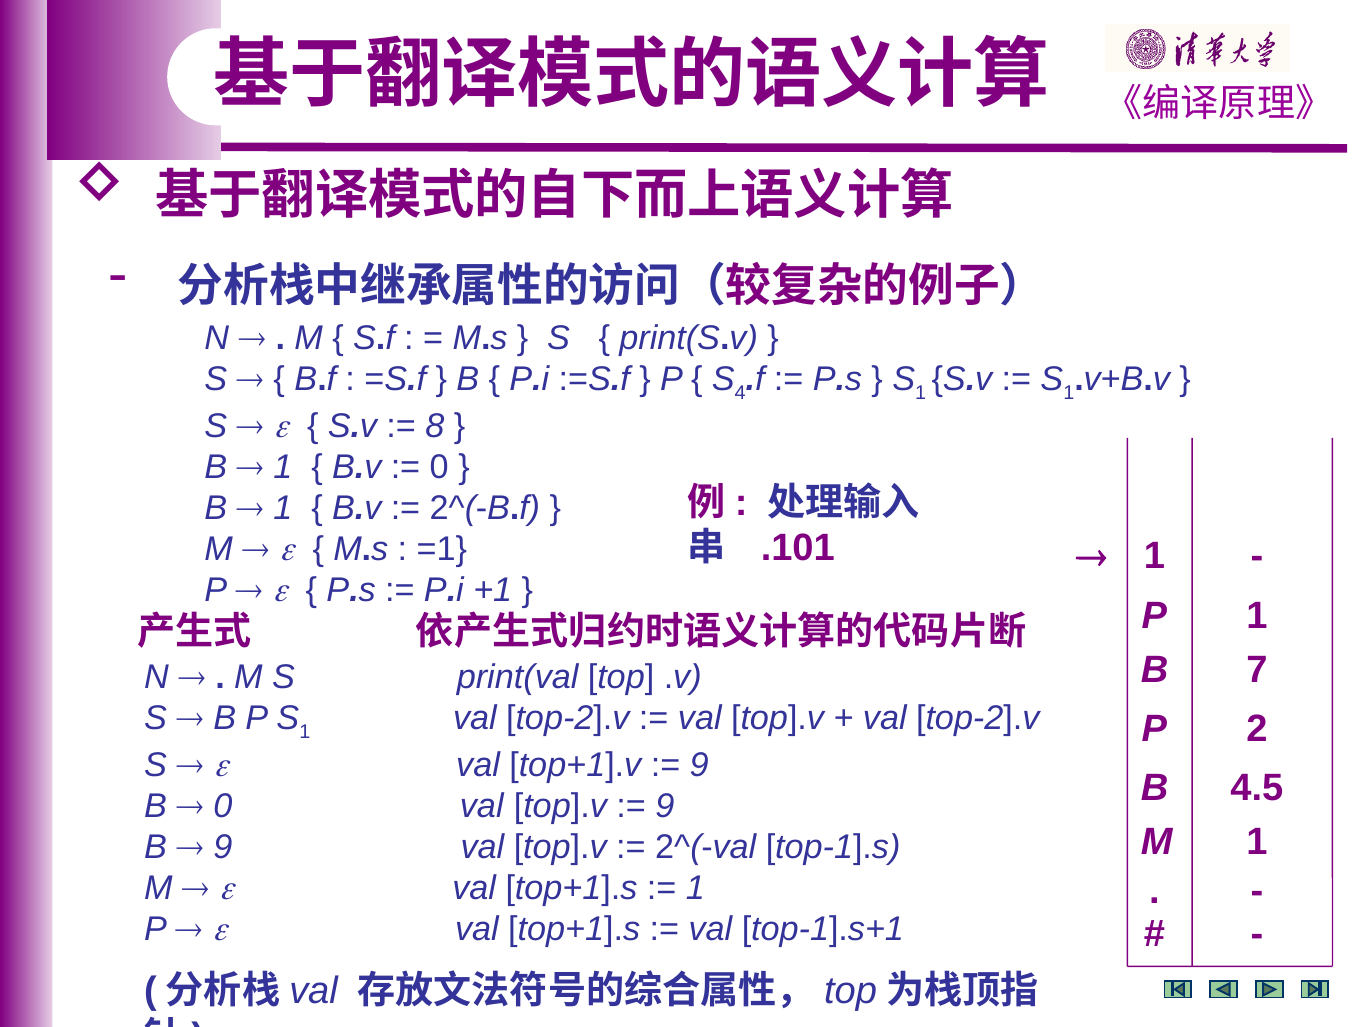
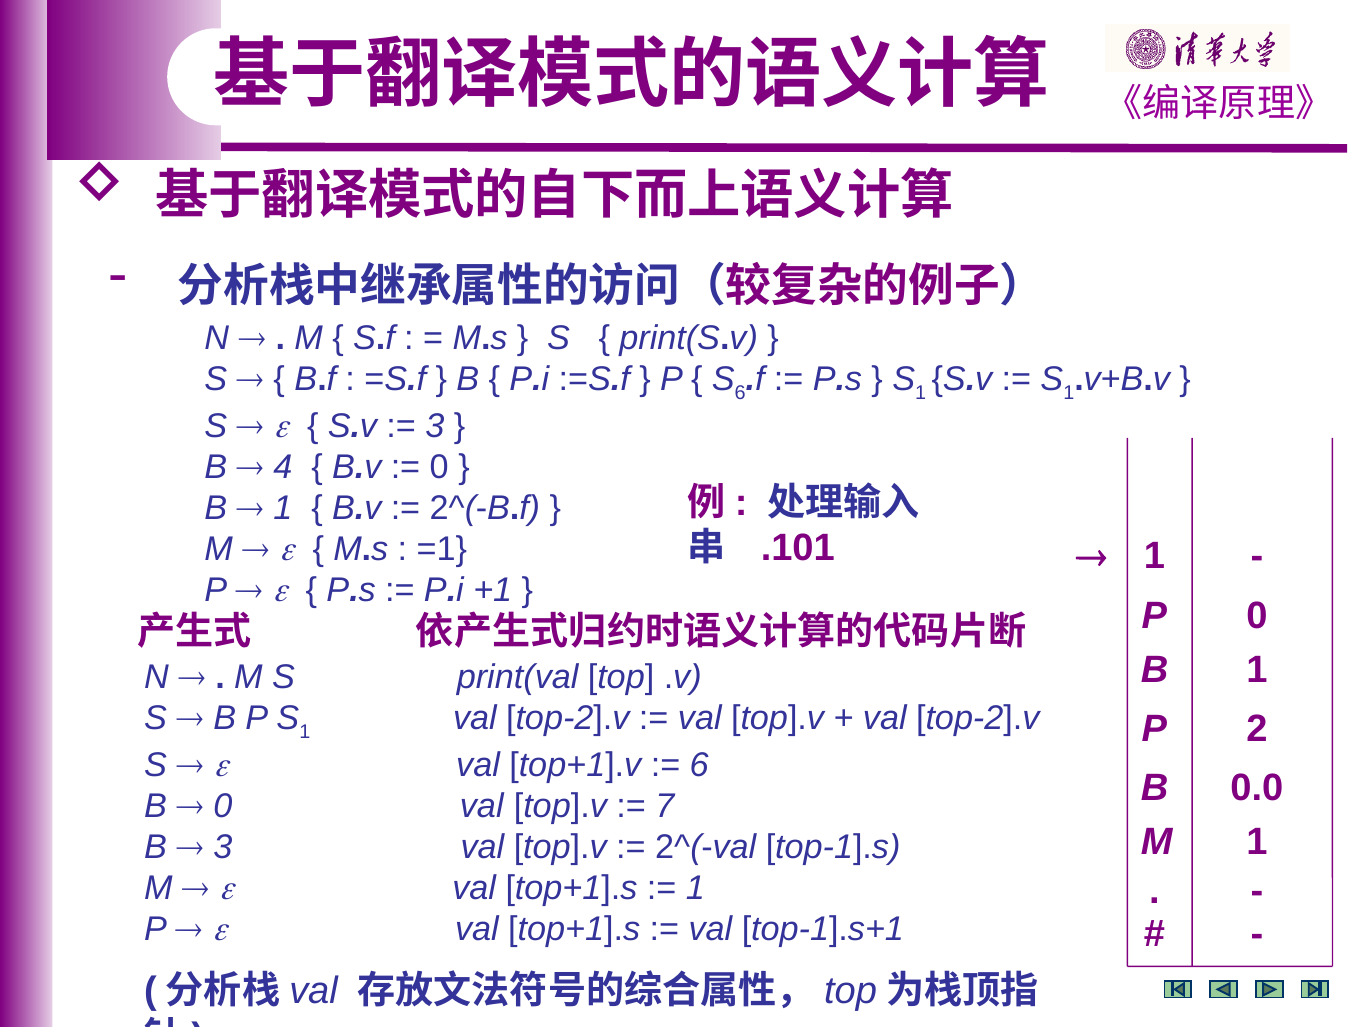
S 4: 4 -> 6 (740, 393)
8: 8 -> 3 (435, 426)
1: 1 -> 4 (283, 467)
P 1: 1 -> 0 (1257, 616)
B 7: 7 -> 1 (1257, 670)
9: 9 -> 6 (699, 766)
4.5: 4.5 -> 0.0 (1257, 789)
9: 9 -> 7 (665, 807)
9: 9 -> 3 (223, 848)
